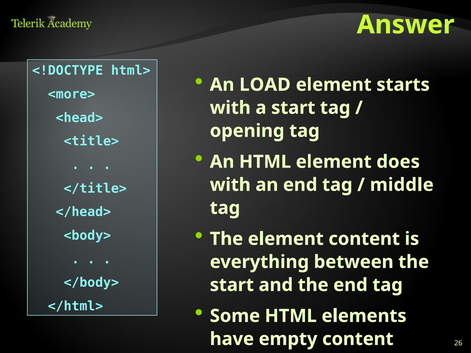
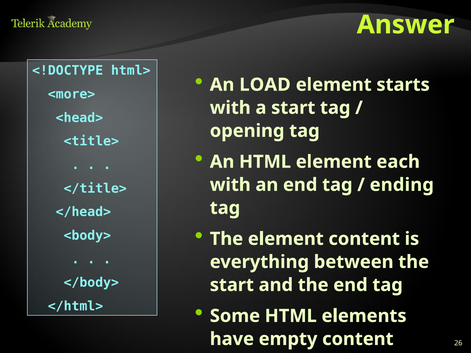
does: does -> each (398, 162)
middle: middle -> ending (402, 185)
